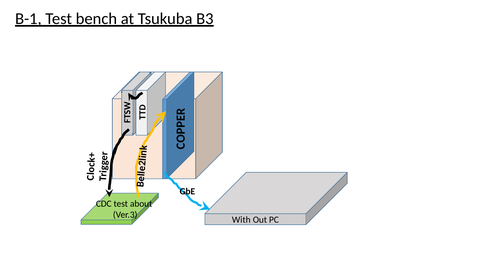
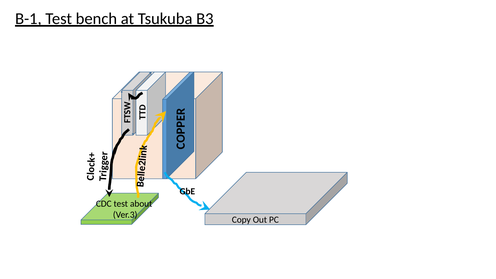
With: With -> Copy (241, 220)
